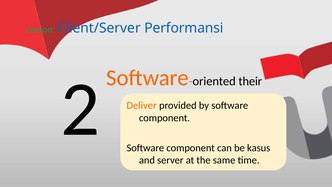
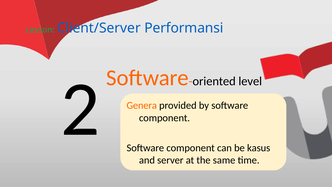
their: their -> level (250, 81)
Deliver: Deliver -> Genera (142, 105)
